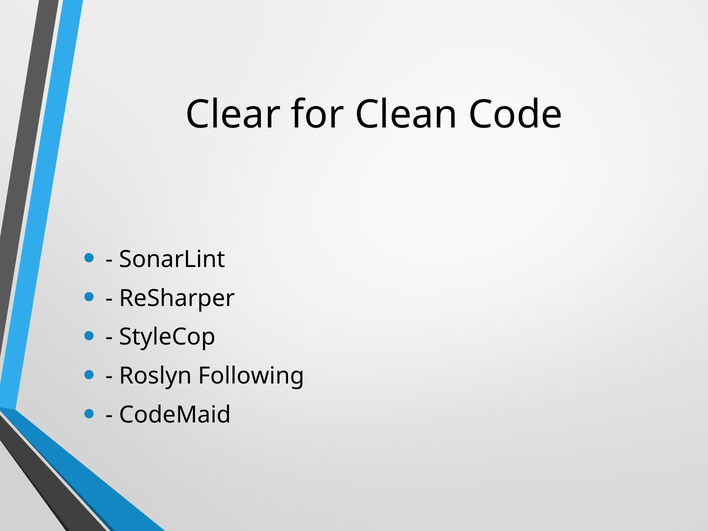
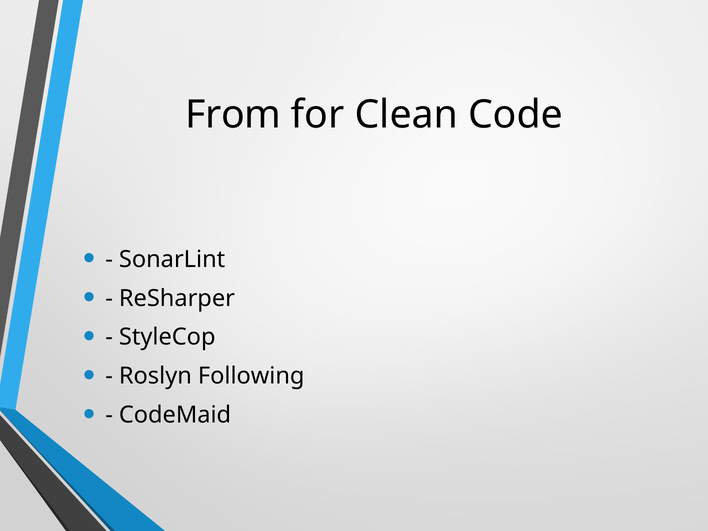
Clear: Clear -> From (233, 115)
